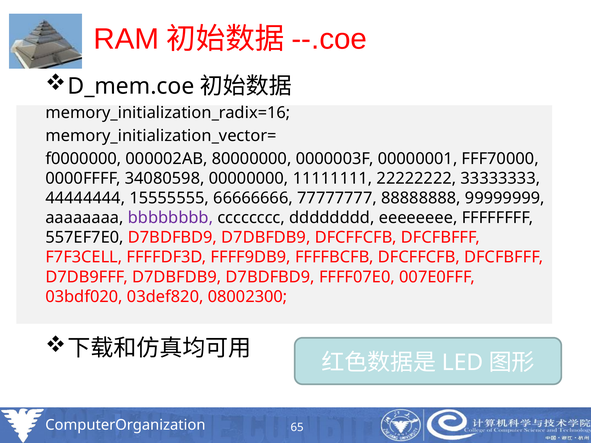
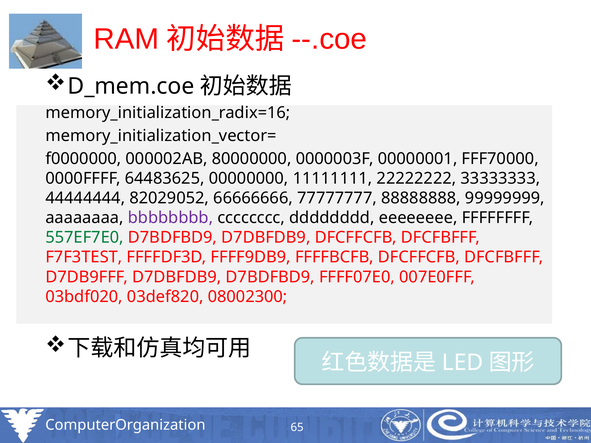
34080598: 34080598 -> 64483625 (165, 179)
15555555: 15555555 -> 82029052 (169, 198)
557EF7E0 colour: black -> green (85, 238)
F7F3CELL: F7F3CELL -> F7F3TEST (84, 257)
